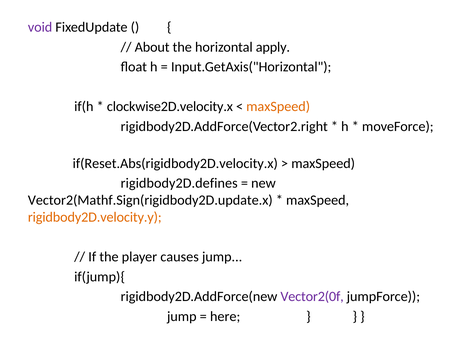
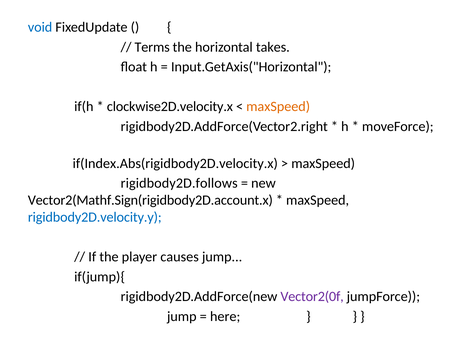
void colour: purple -> blue (40, 27)
About: About -> Terms (152, 47)
apply: apply -> takes (273, 47)
if(Reset.Abs(rigidbody2D.velocity.x: if(Reset.Abs(rigidbody2D.velocity.x -> if(Index.Abs(rigidbody2D.velocity.x (175, 163)
rigidbody2D.defines: rigidbody2D.defines -> rigidbody2D.follows (179, 183)
Vector2(Mathf.Sign(rigidbody2D.update.x: Vector2(Mathf.Sign(rigidbody2D.update.x -> Vector2(Mathf.Sign(rigidbody2D.account.x (150, 200)
rigidbody2D.velocity.y colour: orange -> blue (95, 217)
